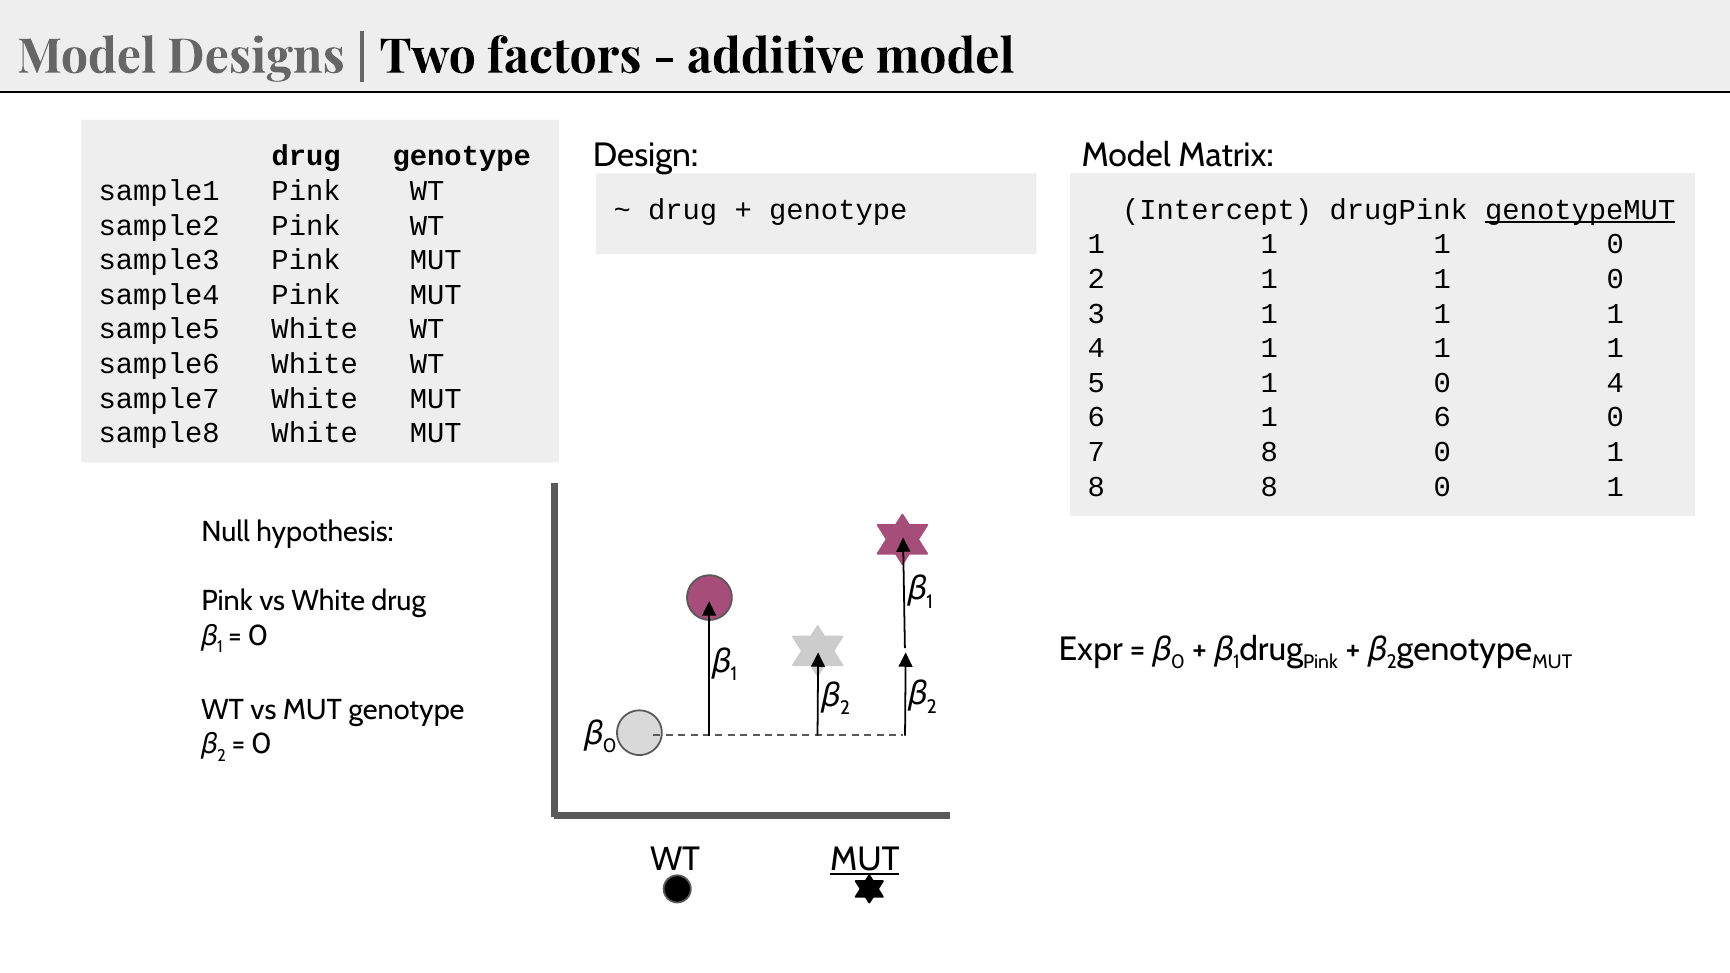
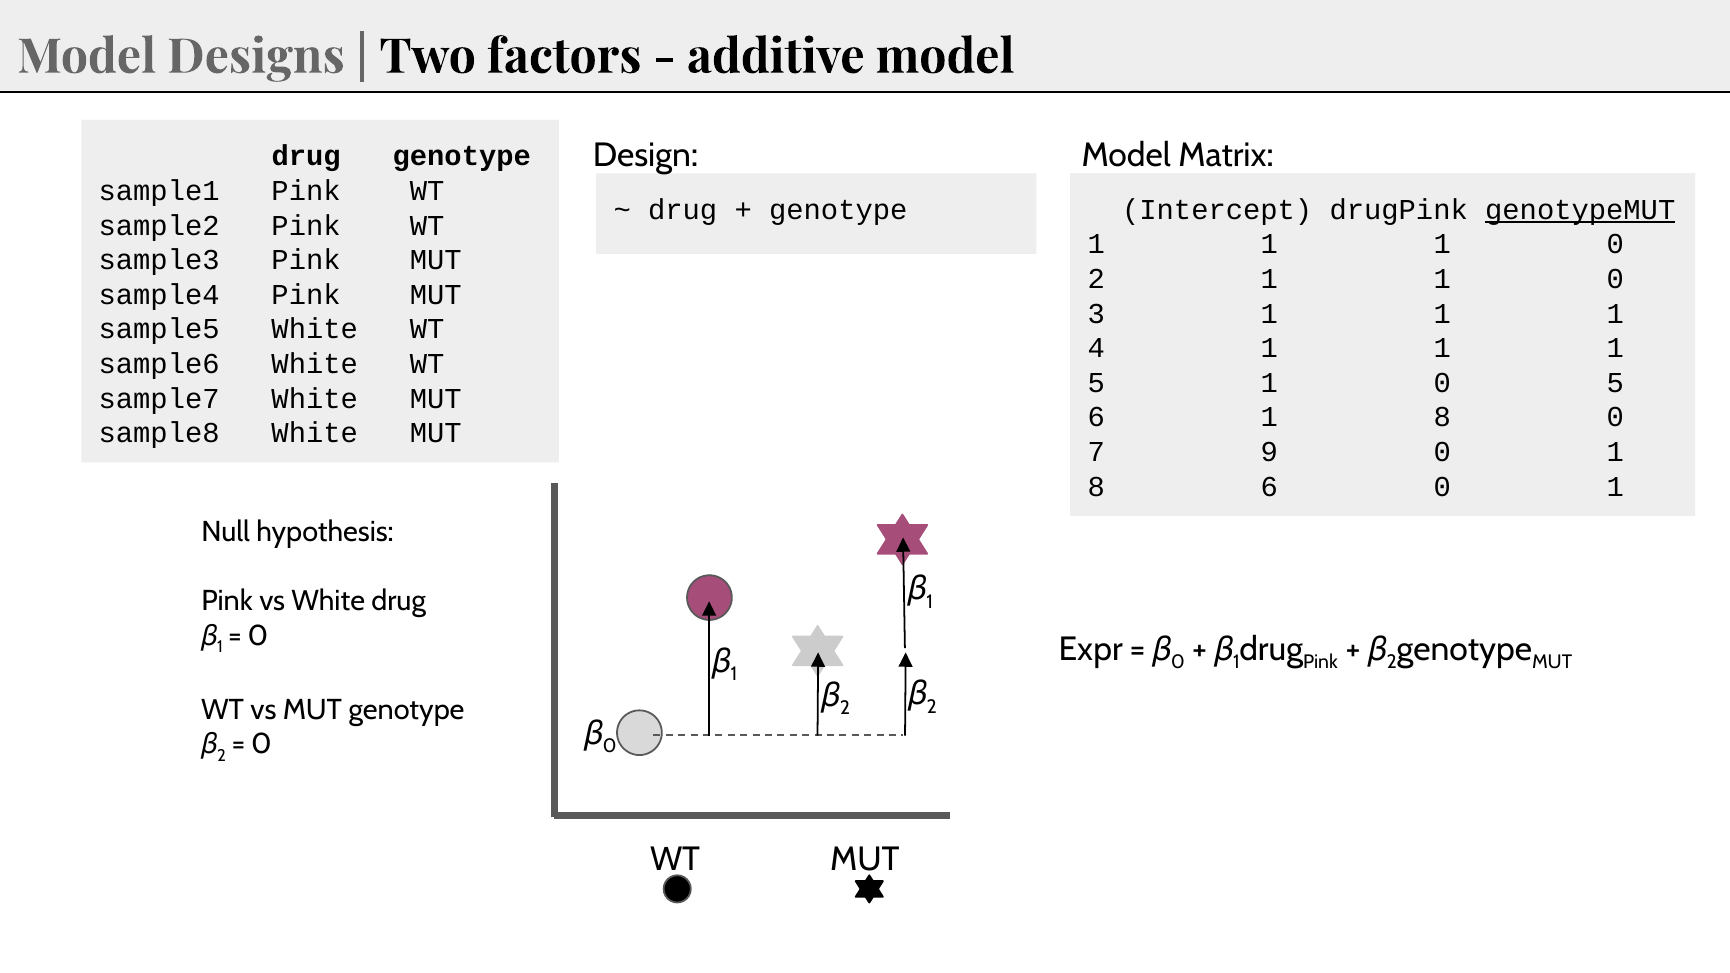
0 4: 4 -> 5 (1615, 383)
6 1 6: 6 -> 8 (1442, 417)
7 8: 8 -> 9 (1269, 452)
8 8: 8 -> 6 (1269, 487)
MUT underline: present -> none (865, 860)
